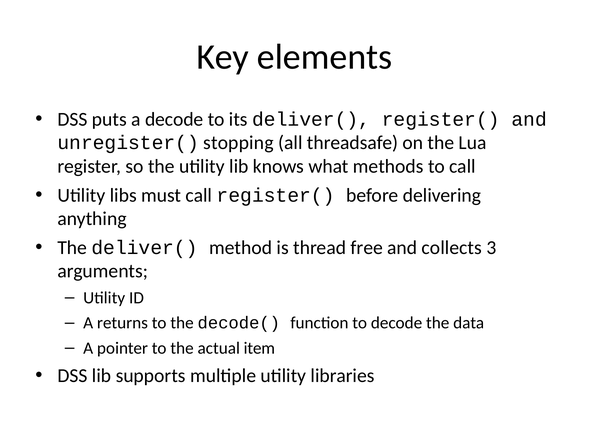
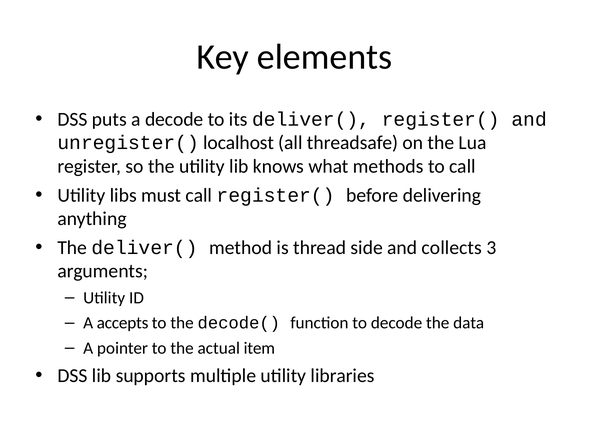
stopping: stopping -> localhost (239, 143)
free: free -> side (367, 247)
returns: returns -> accepts (123, 323)
